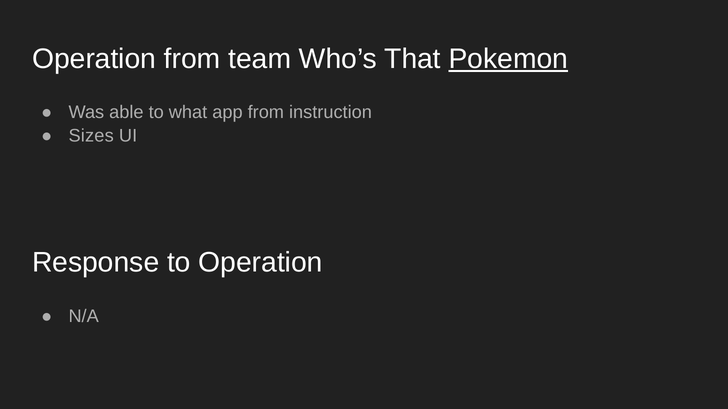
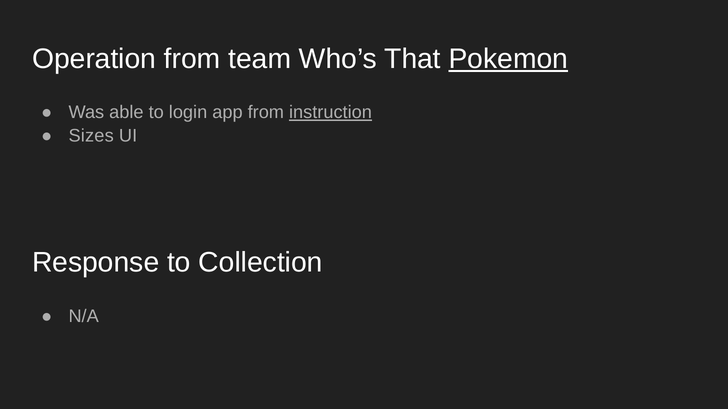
what: what -> login (188, 113)
instruction underline: none -> present (331, 113)
to Operation: Operation -> Collection (261, 263)
